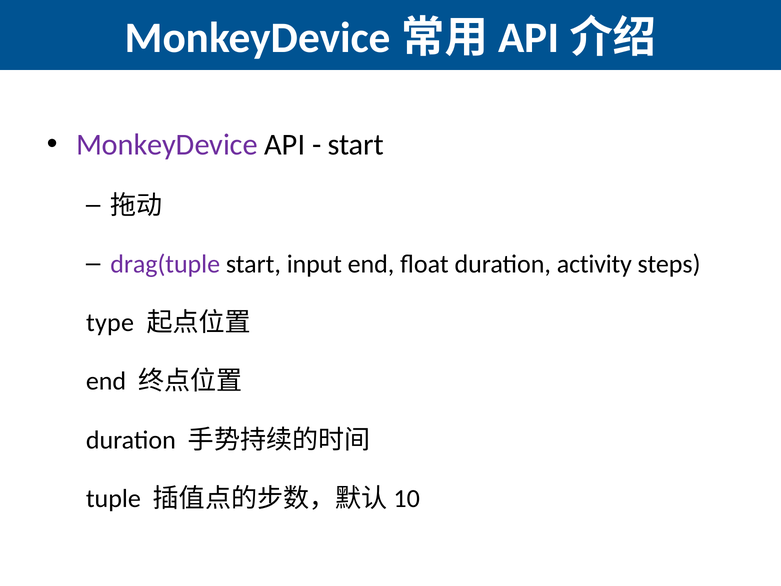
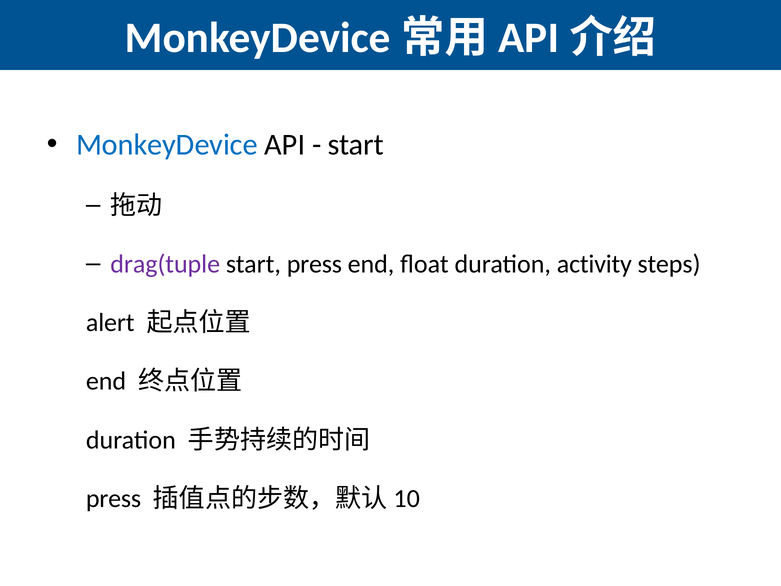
MonkeyDevice colour: purple -> blue (167, 145)
start input: input -> press (314, 264)
type: type -> alert (110, 323)
tuple: tuple -> press (114, 498)
